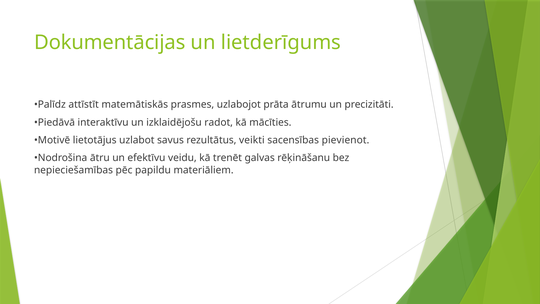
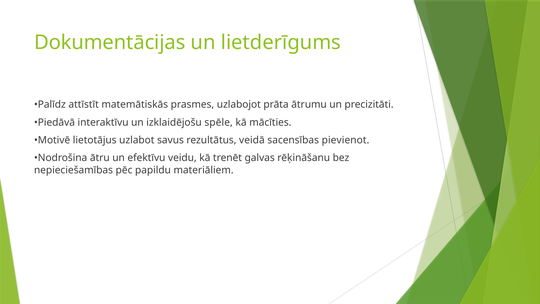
radot: radot -> spēle (219, 122)
veikti: veikti -> veidā (252, 140)
